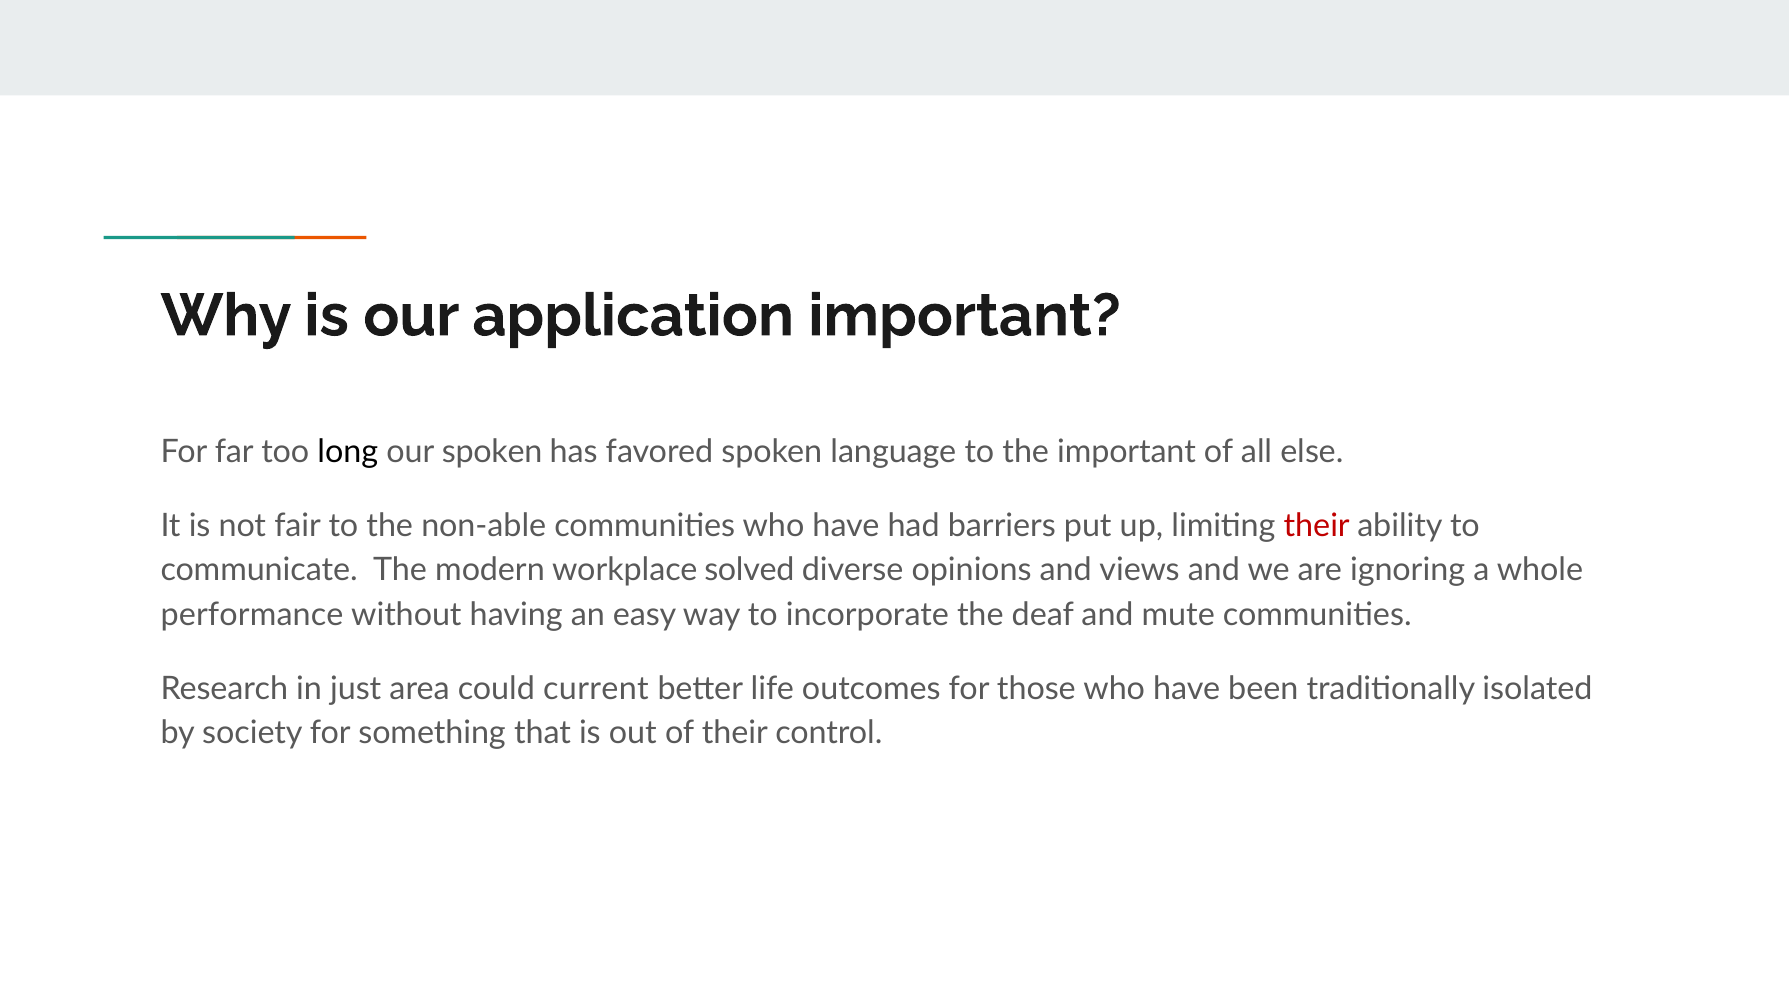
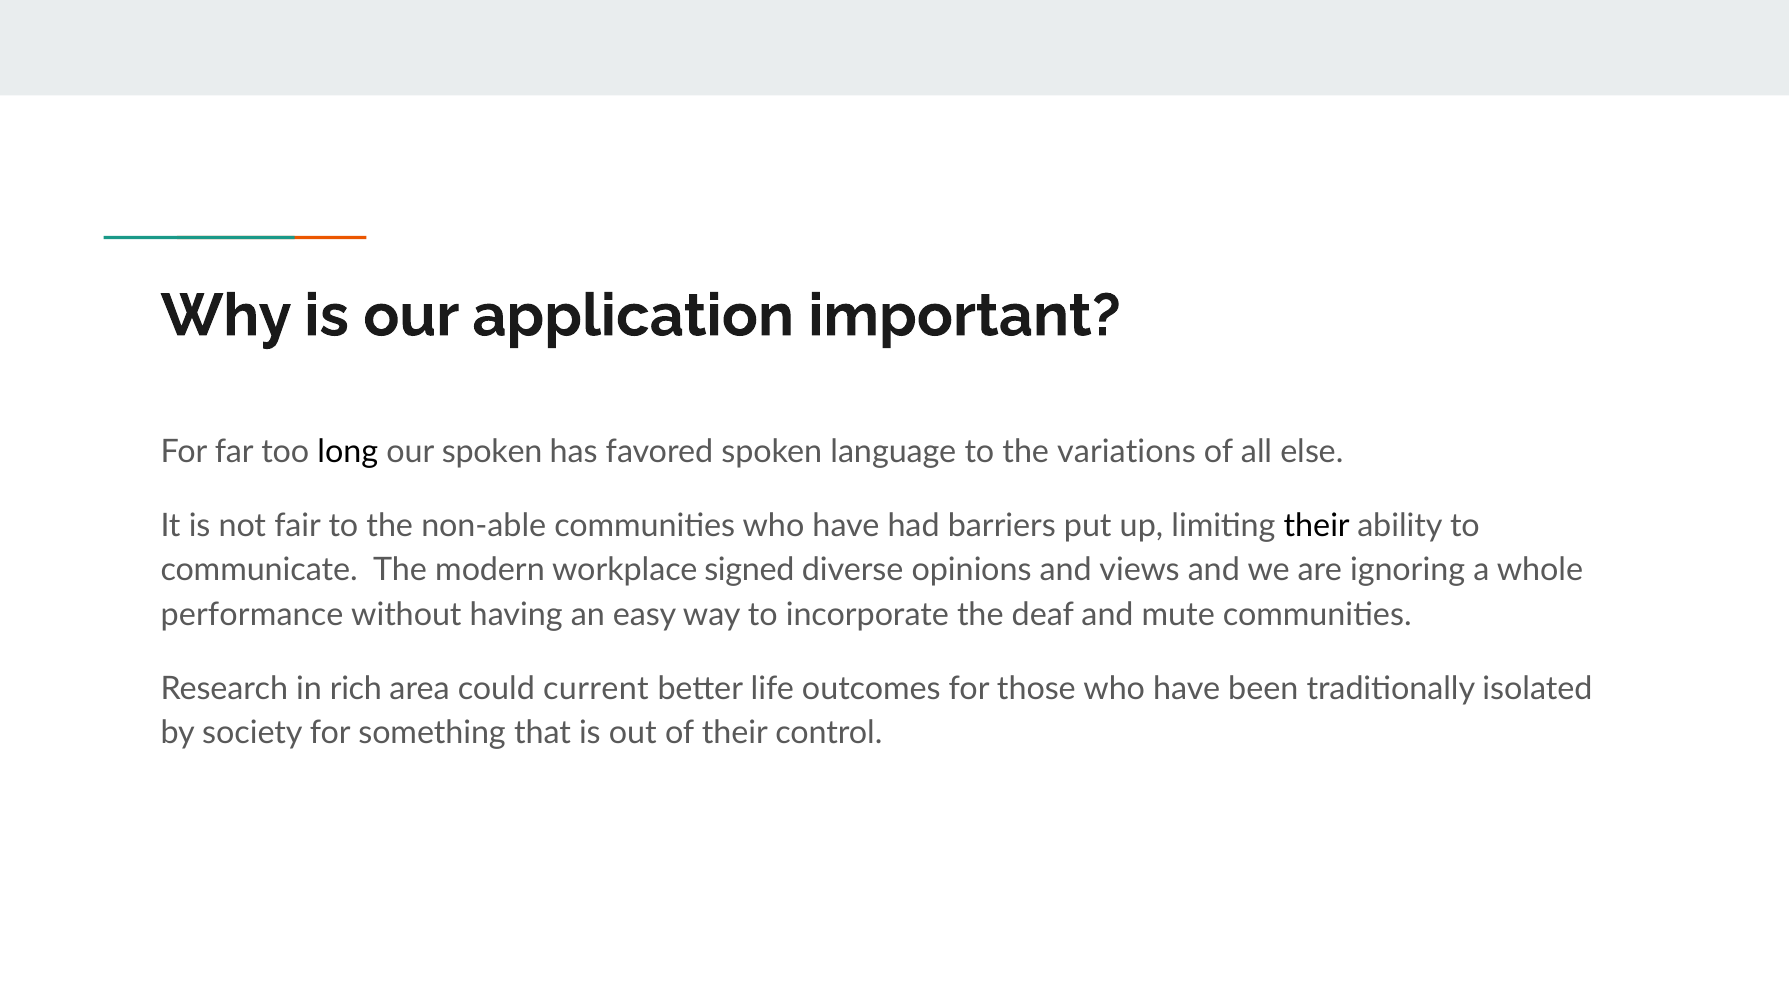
the important: important -> variations (1127, 452)
their colour: red -> black (1317, 526)
solved: solved -> signed (749, 570)
just: just -> rich (356, 689)
